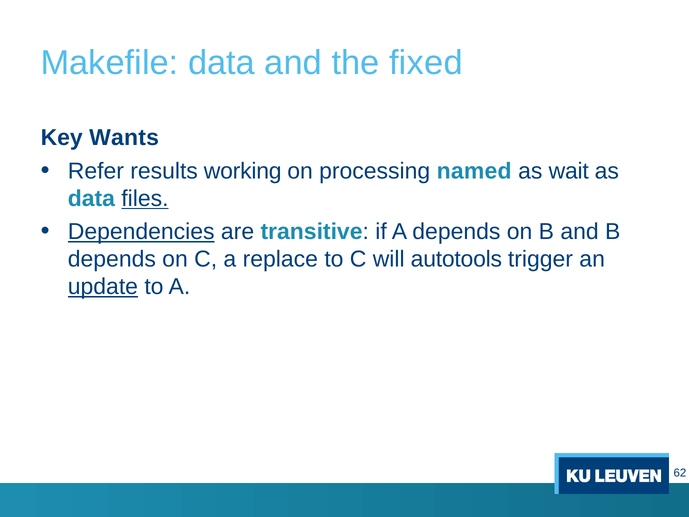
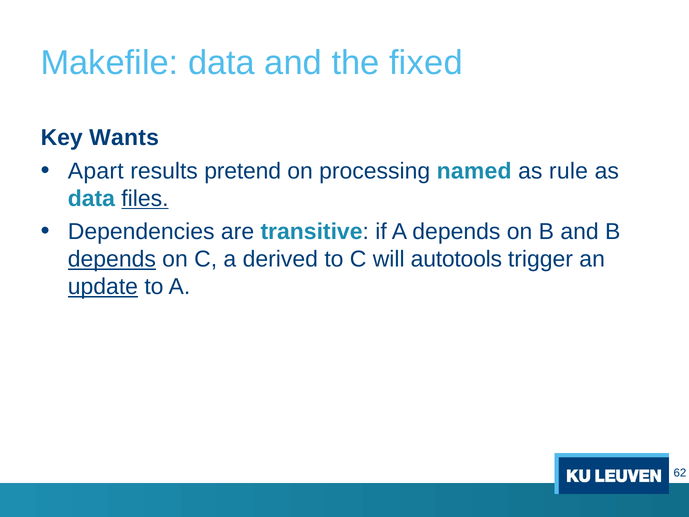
Refer: Refer -> Apart (96, 171)
working: working -> pretend (243, 171)
wait: wait -> rule (568, 171)
Dependencies underline: present -> none (141, 232)
depends underline: none -> present (112, 259)
replace: replace -> derived (280, 259)
